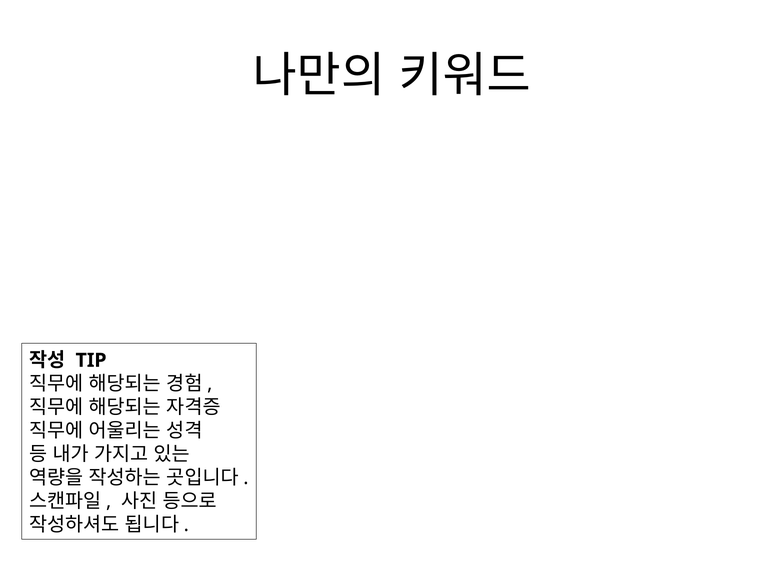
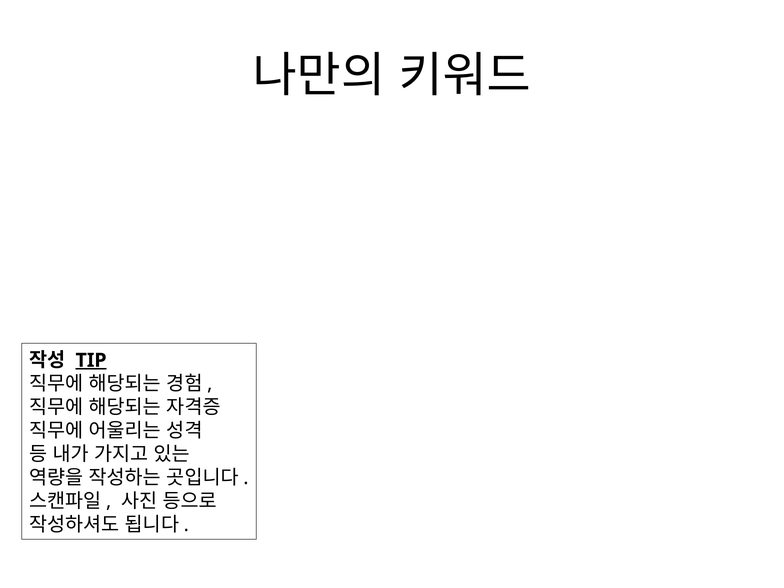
TIP underline: none -> present (91, 360)
